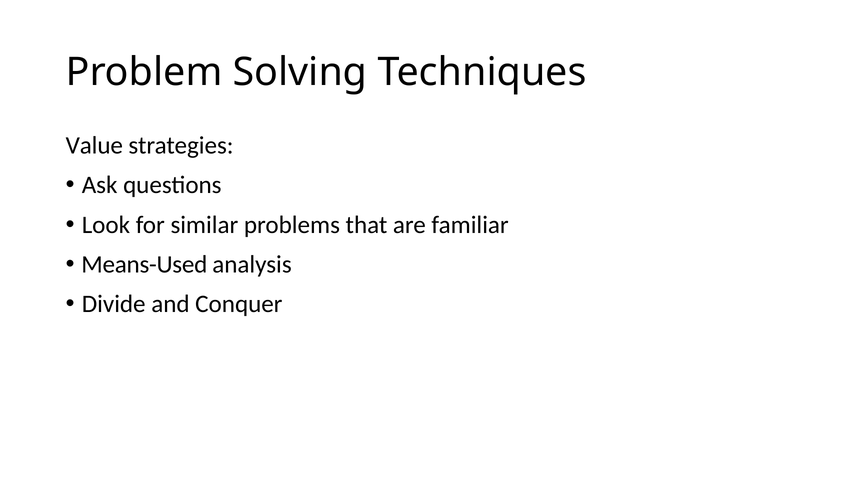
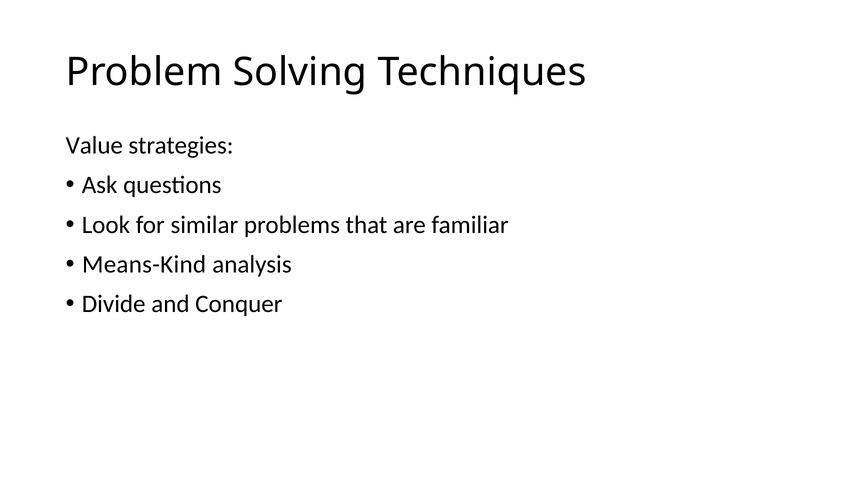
Means-Used: Means-Used -> Means-Kind (144, 265)
